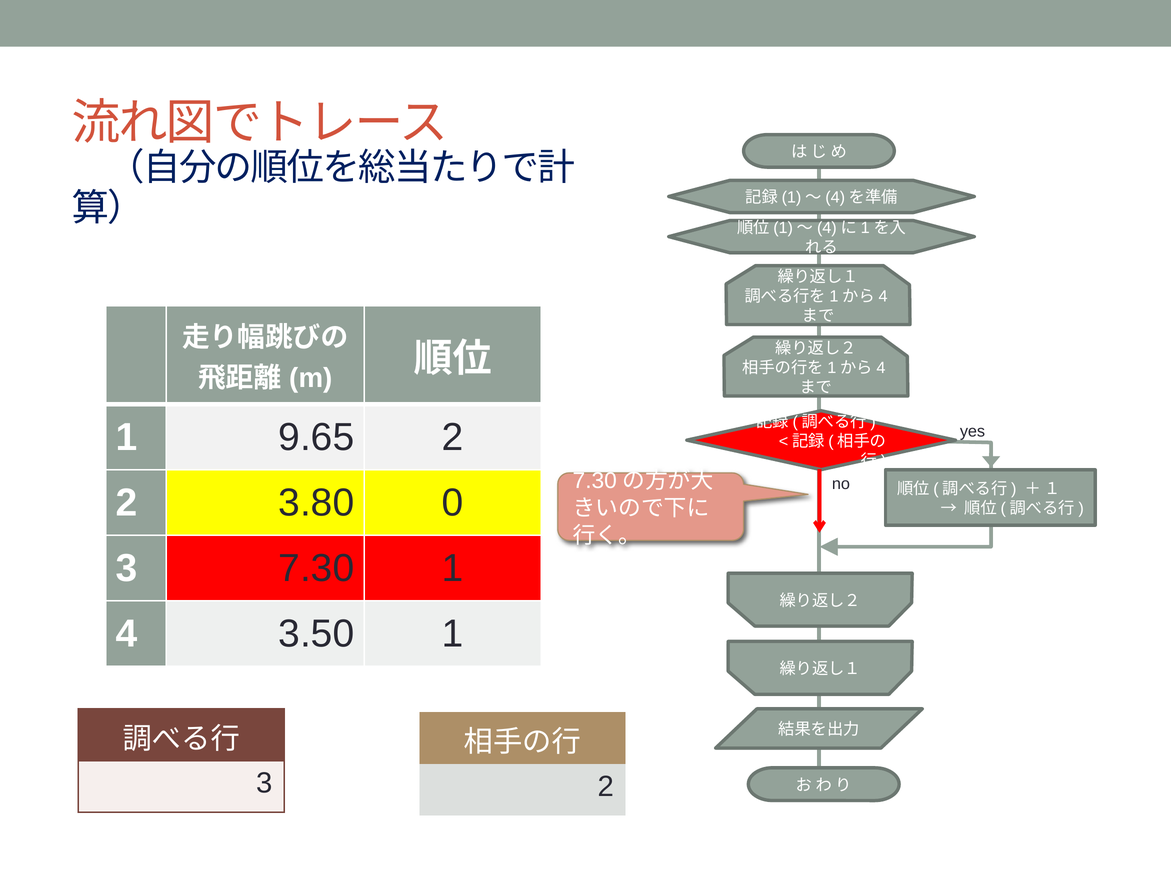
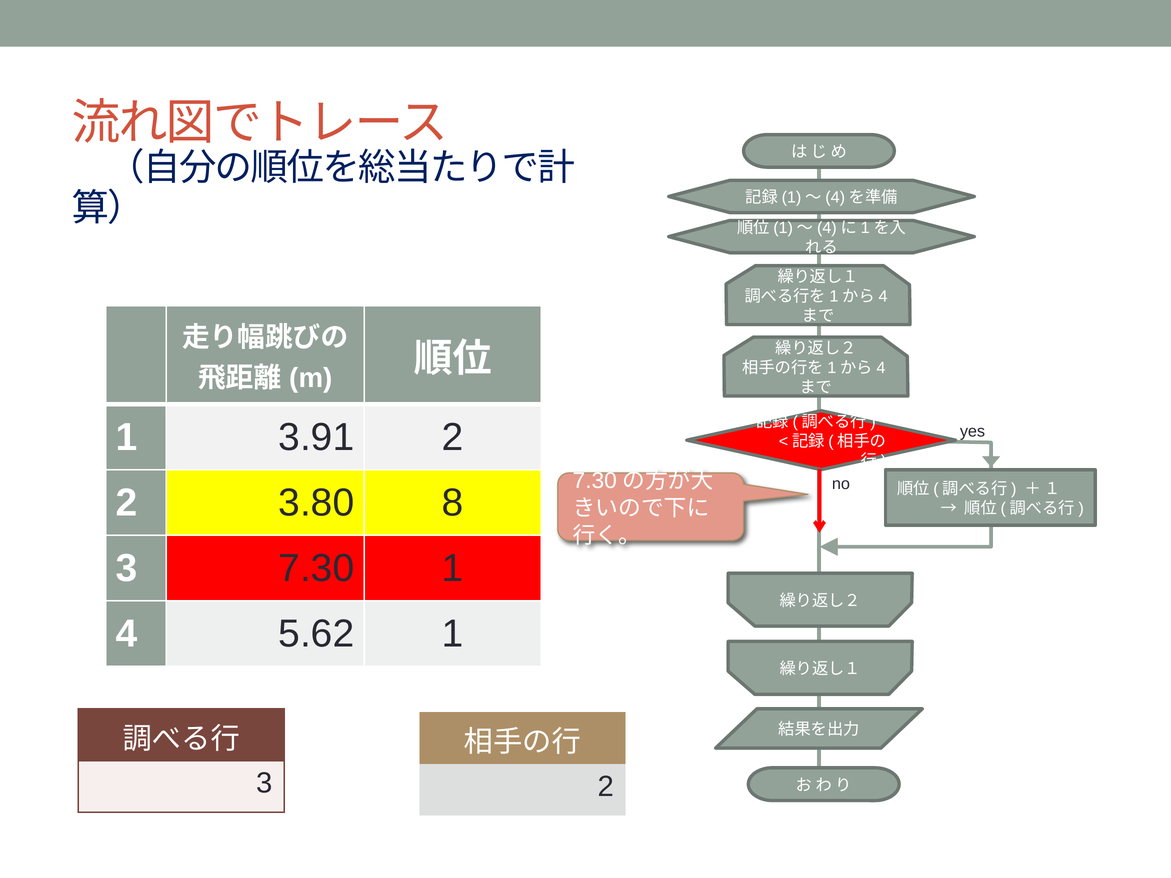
9.65: 9.65 -> 3.91 (316, 438)
0: 0 -> 8 (453, 503)
3.50: 3.50 -> 5.62 (316, 634)
